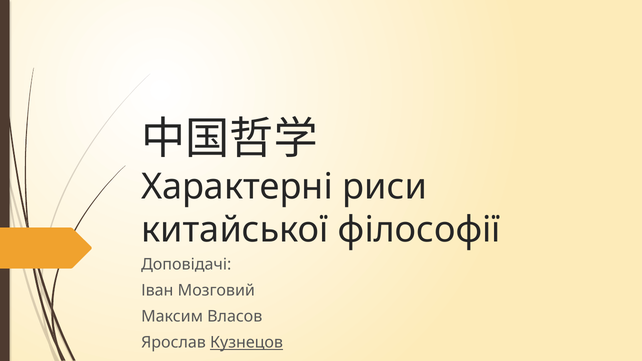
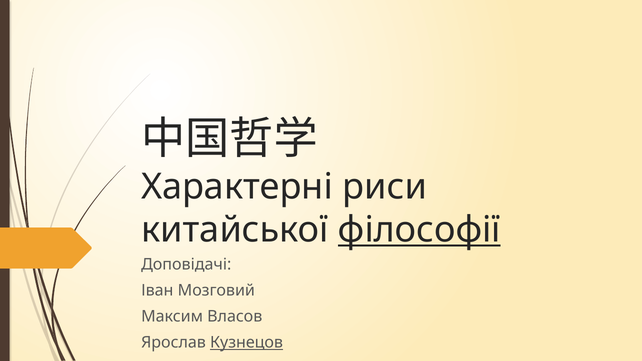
філософії underline: none -> present (419, 230)
